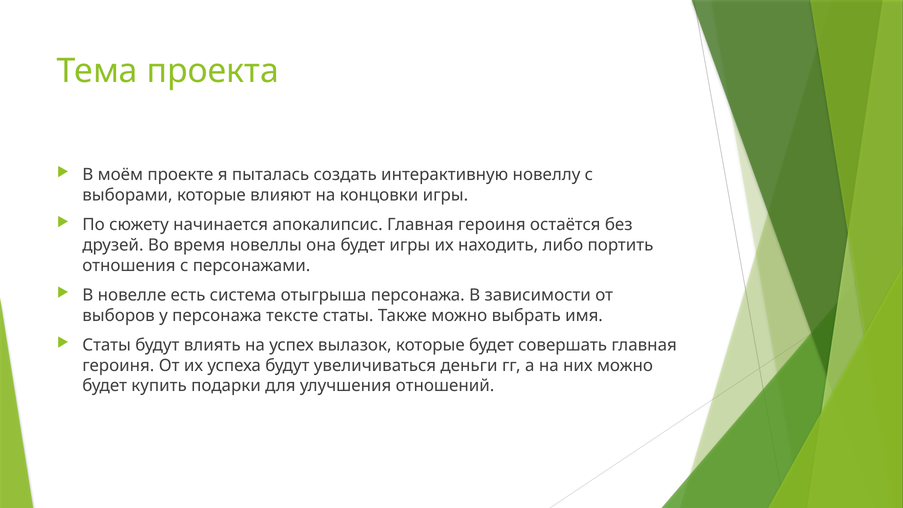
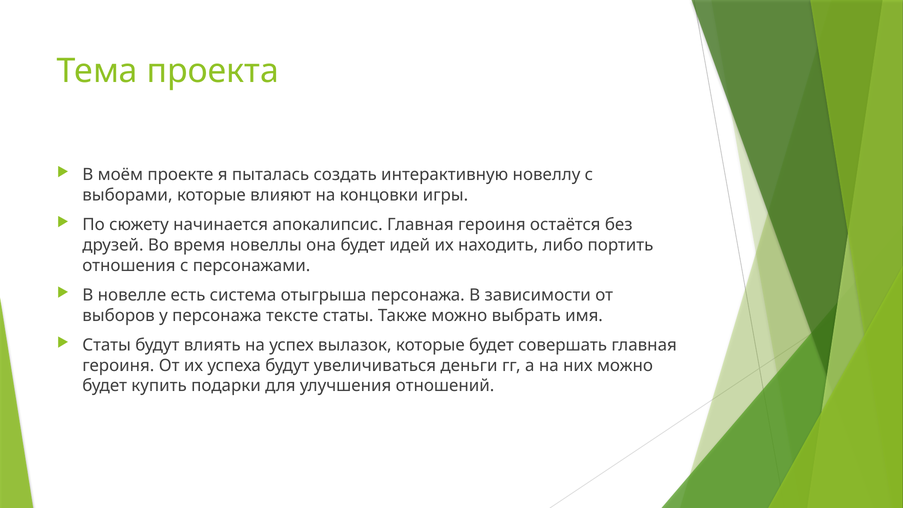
будет игры: игры -> идей (410, 245)
